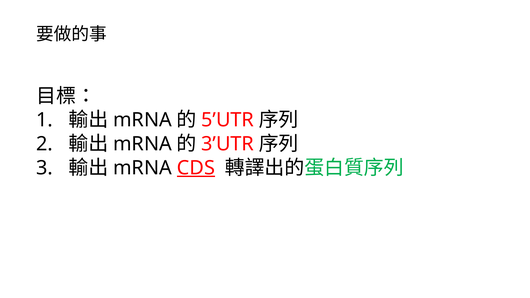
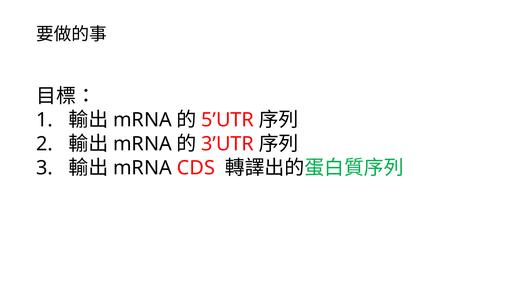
CDS underline: present -> none (196, 168)
